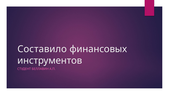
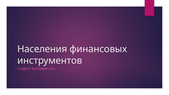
Составило: Составило -> Населения (42, 49)
